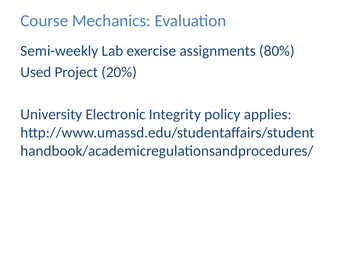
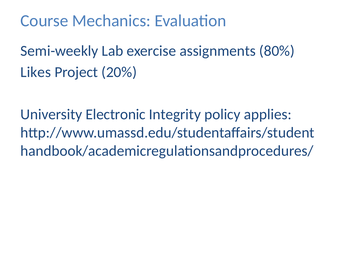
Used: Used -> Likes (36, 72)
